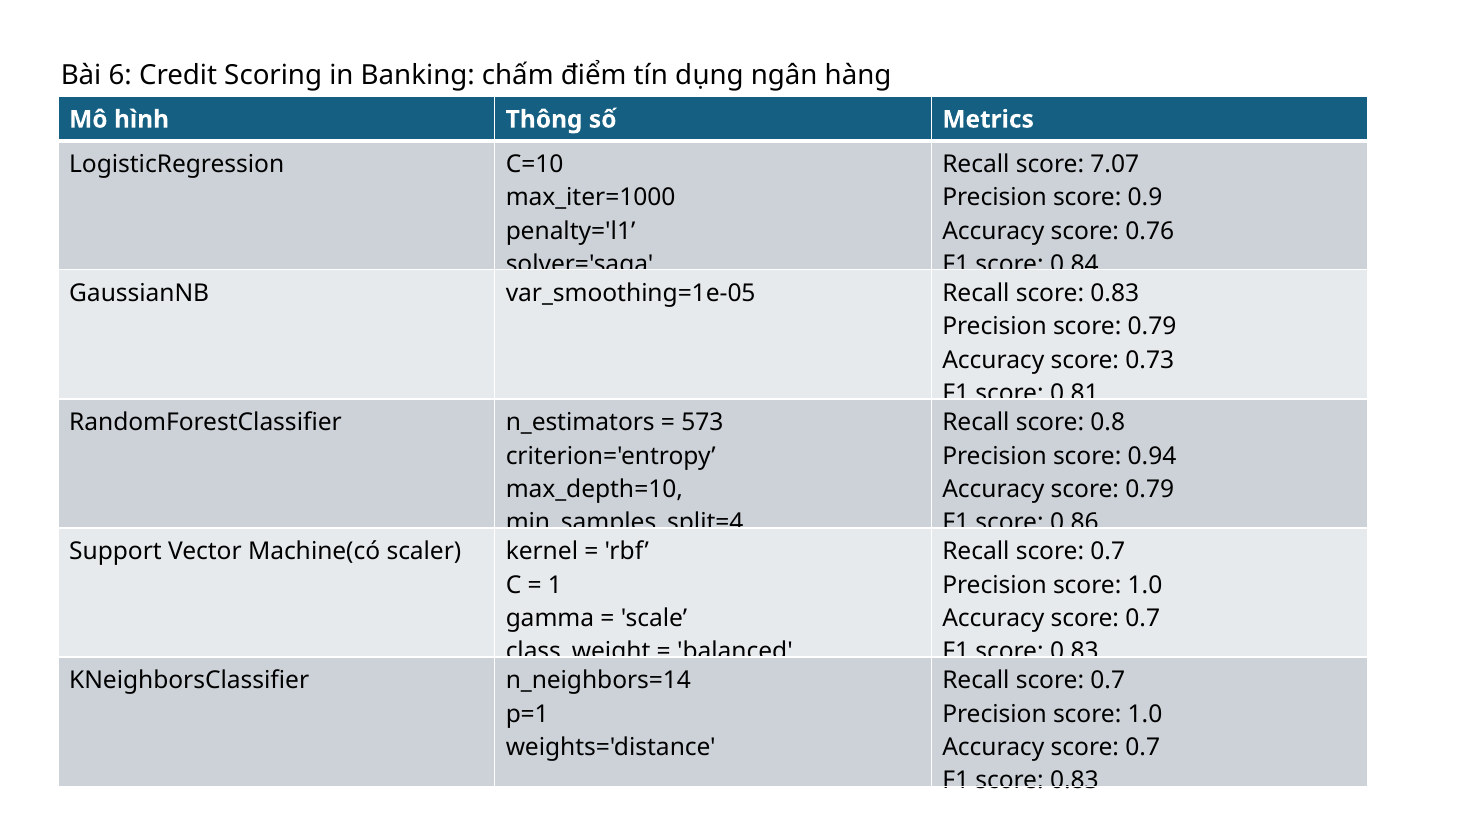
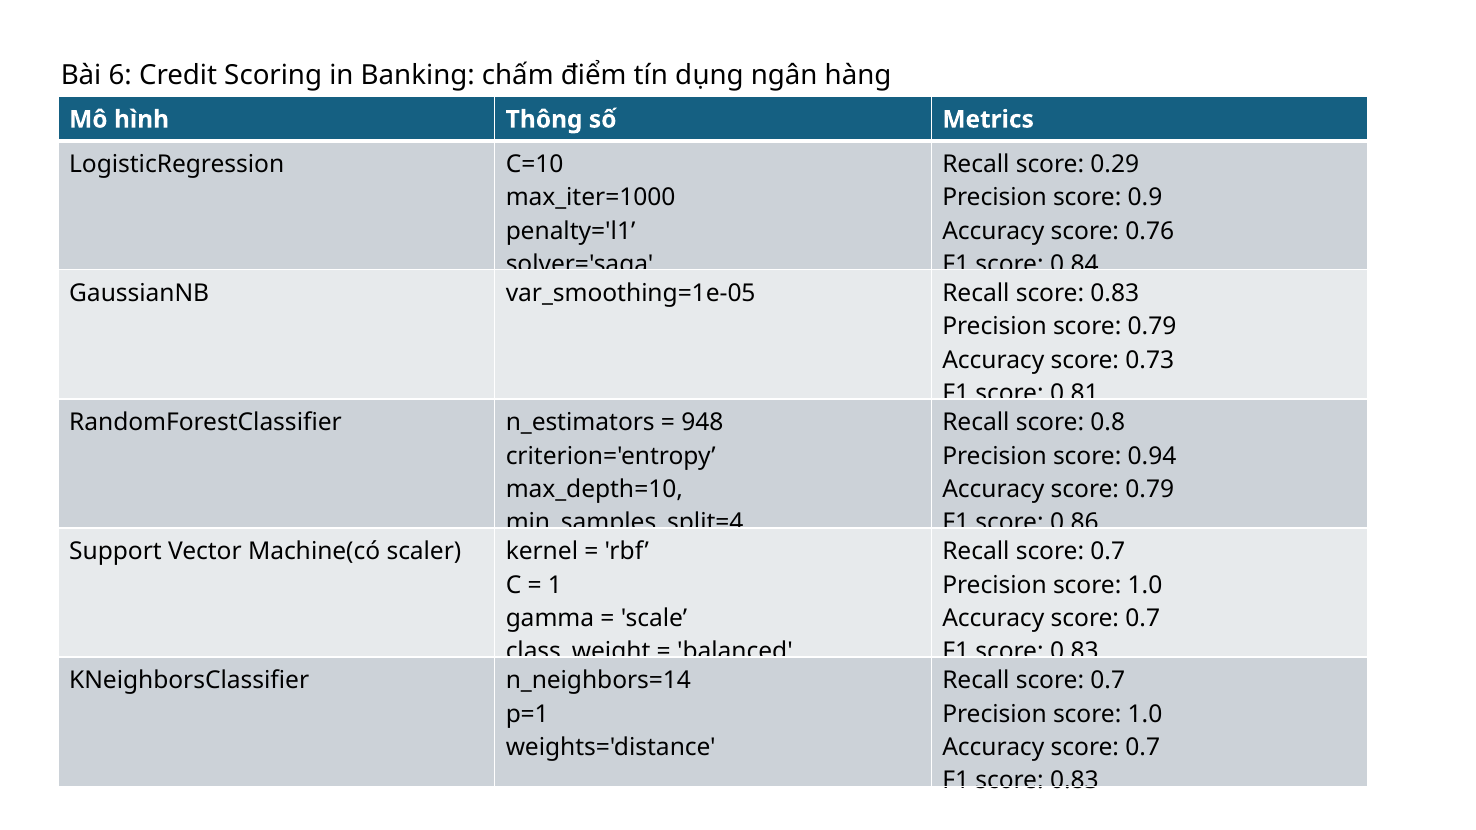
7.07: 7.07 -> 0.29 (1115, 164)
573: 573 -> 948 (702, 423)
